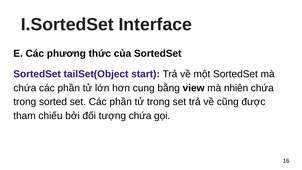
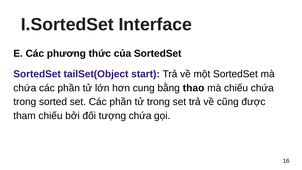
view: view -> thao (194, 88)
mà nhiên: nhiên -> chiếu (236, 88)
